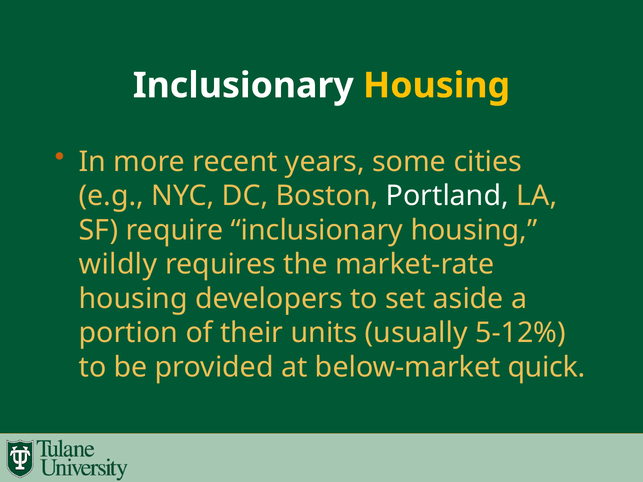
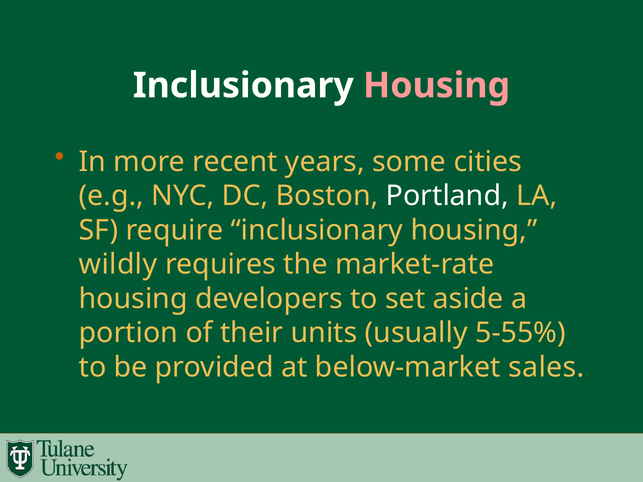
Housing colour: yellow -> pink (437, 86)
5-12%: 5-12% -> 5-55% (521, 333)
quick: quick -> sales (546, 367)
